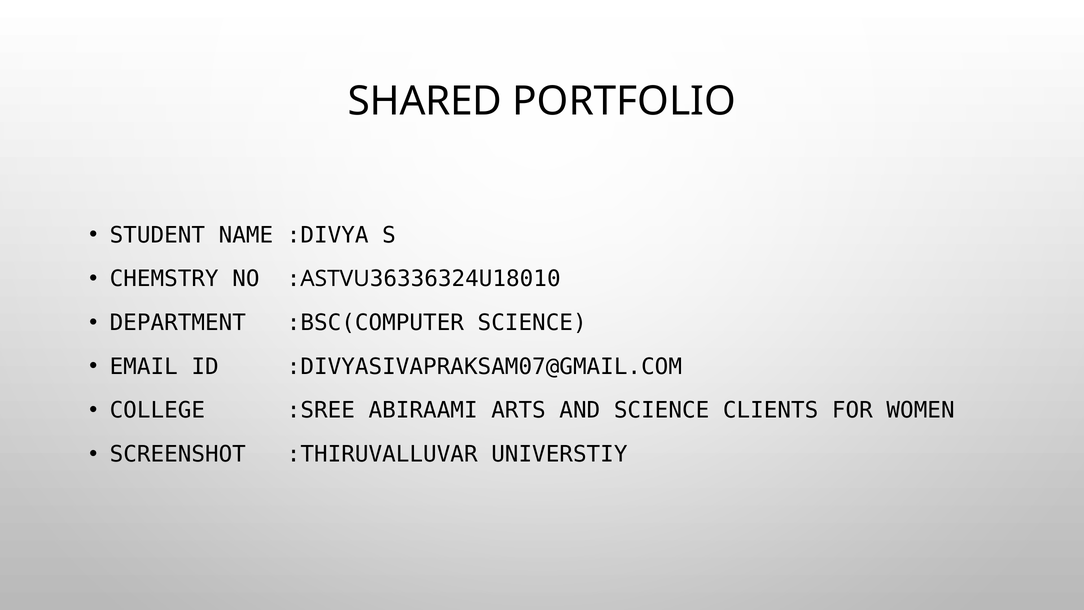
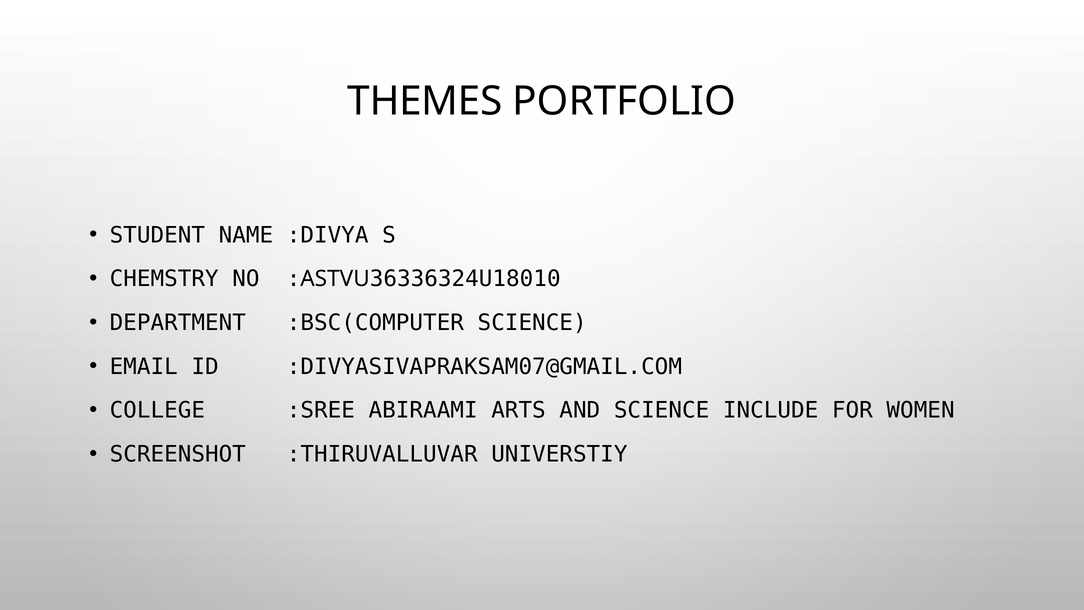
SHARED: SHARED -> THEMES (425, 101)
CLIENTS: CLIENTS -> INCLUDE (771, 410)
